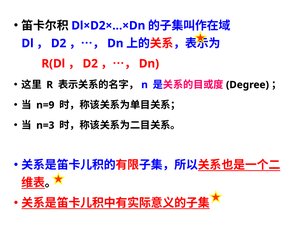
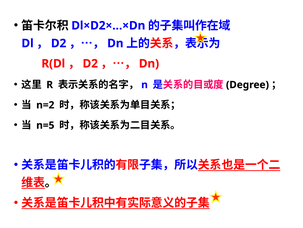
n=9: n=9 -> n=2 (45, 105)
n=3: n=3 -> n=5 (45, 125)
